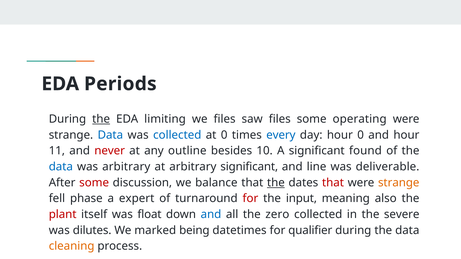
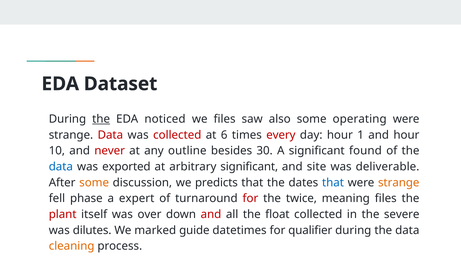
Periods: Periods -> Dataset (121, 84)
limiting: limiting -> noticed (165, 119)
saw files: files -> also (280, 119)
Data colour: blue -> red (110, 135)
collected colour: blue -> red (177, 135)
at 0: 0 -> 6 (224, 135)
every colour: blue -> red (281, 135)
hour 0: 0 -> 1 (361, 135)
11: 11 -> 10 (57, 151)
10: 10 -> 30 (265, 151)
was arbitrary: arbitrary -> exported (126, 167)
line: line -> site (317, 167)
some colour: red -> orange (94, 183)
balance: balance -> predicts (216, 183)
the underline: present -> none (276, 183)
that colour: red -> blue (333, 183)
input: input -> twice (301, 199)
meaning also: also -> files (386, 199)
float: float -> over (149, 215)
and colour: blue -> red (211, 215)
zero: zero -> float (277, 215)
being: being -> guide (194, 231)
